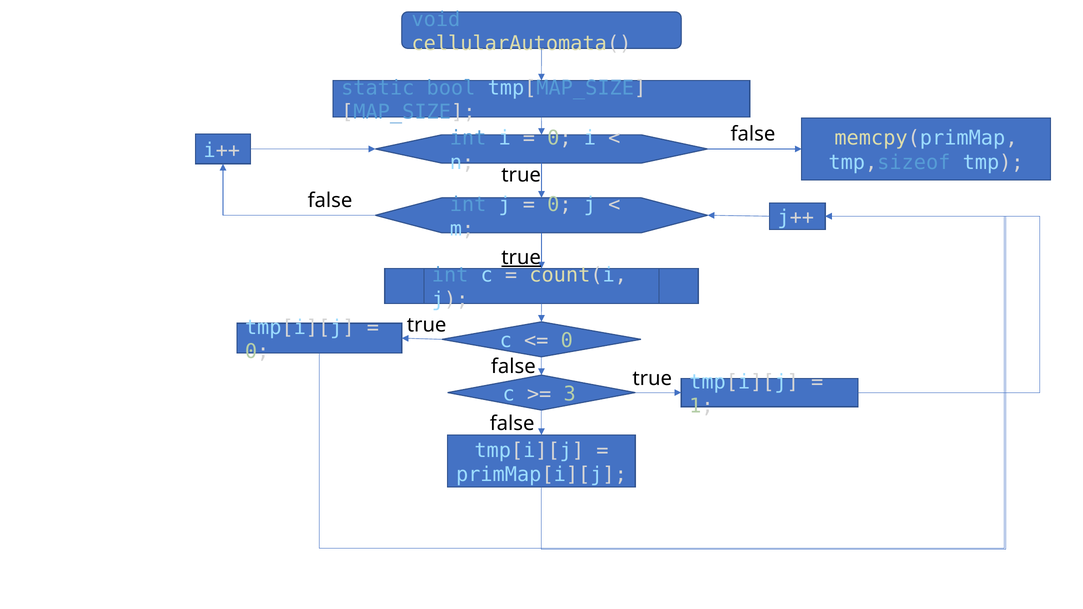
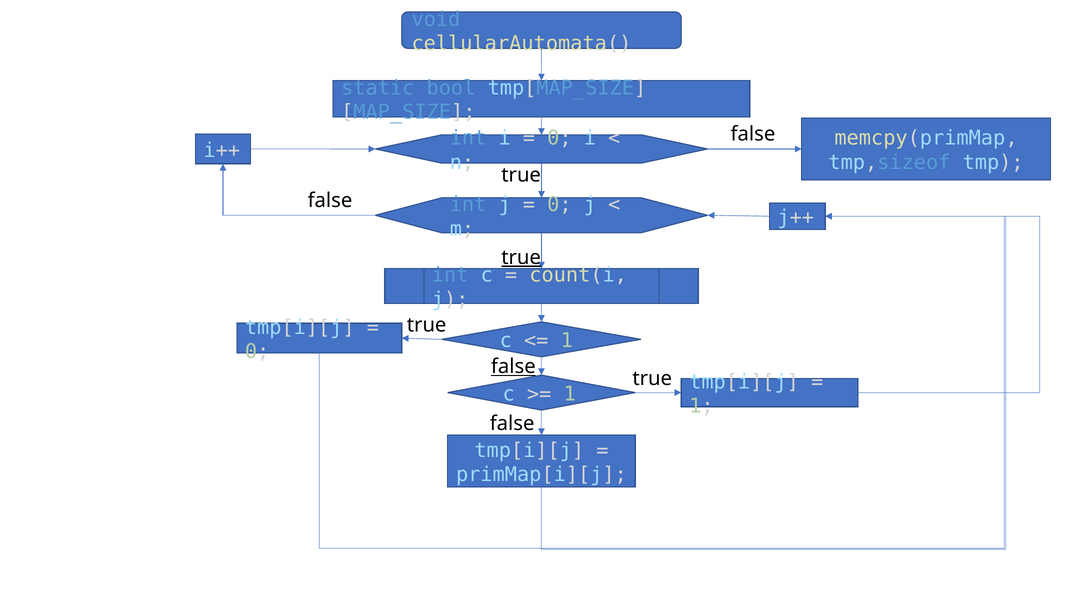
0: 0 -> 1 (567, 341)
false underline: none -> present (513, 367)
3: 3 -> 1 (570, 394)
